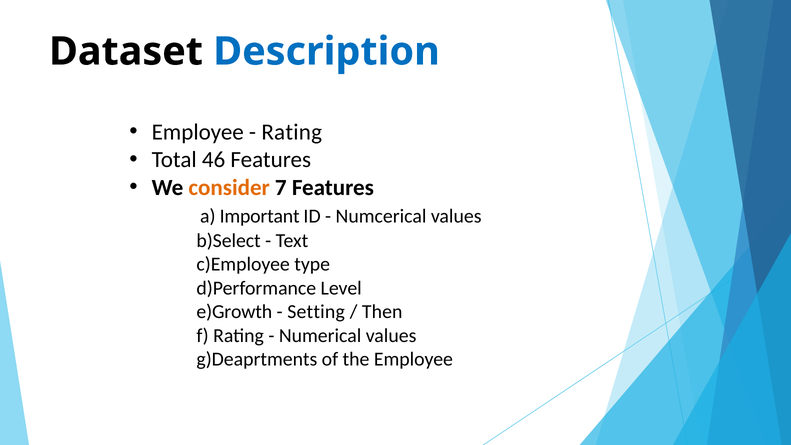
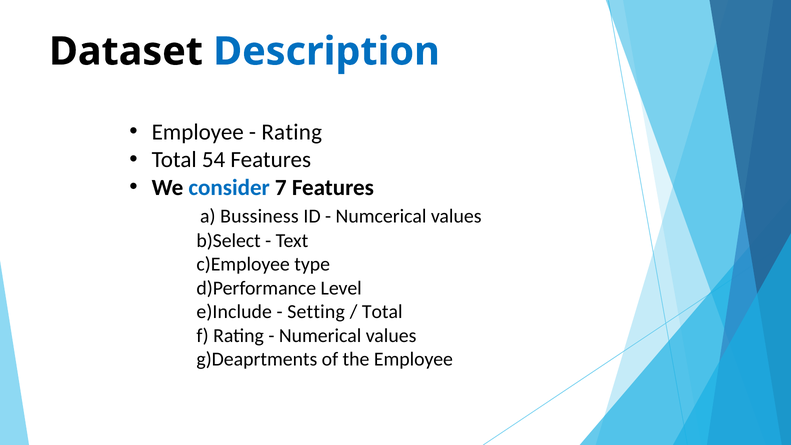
46: 46 -> 54 (214, 160)
consider colour: orange -> blue (229, 187)
Important: Important -> Bussiness (259, 216)
e)Growth: e)Growth -> e)Include (234, 312)
Then: Then -> Total (382, 312)
